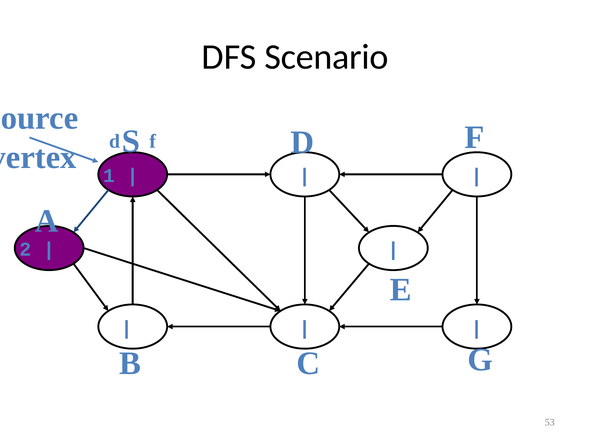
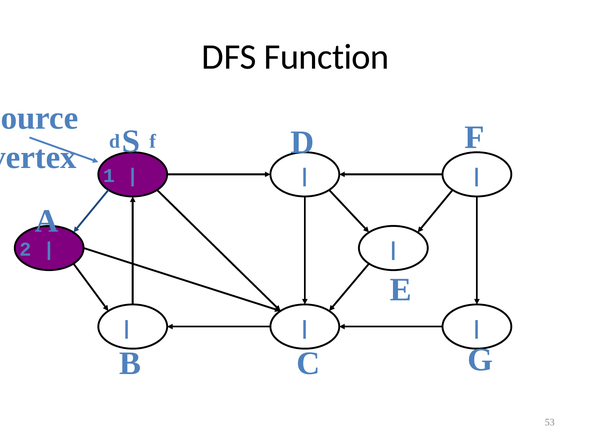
Scenario: Scenario -> Function (327, 57)
